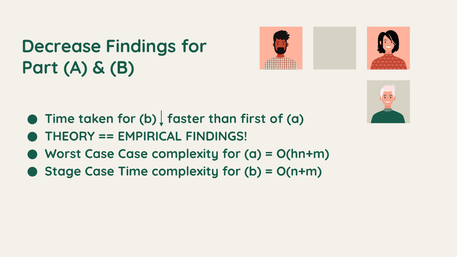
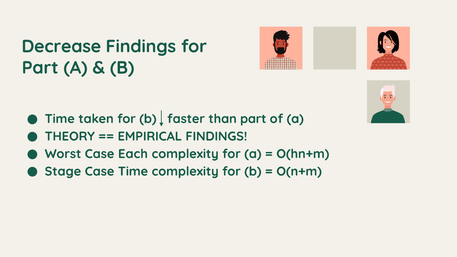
than first: first -> part (253, 119)
Case Case: Case -> Each (133, 154)
